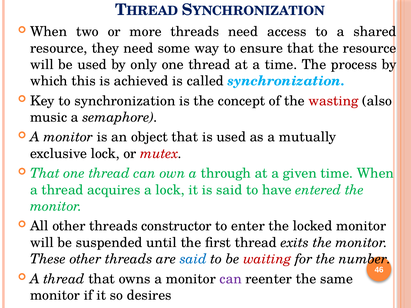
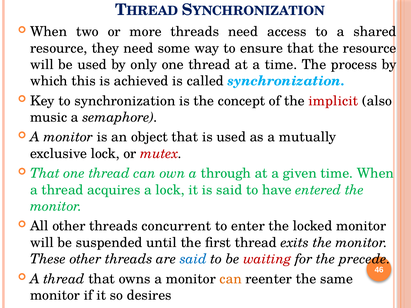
wasting: wasting -> implicit (333, 101)
constructor: constructor -> concurrent (176, 226)
number: number -> precede (365, 259)
can colour: purple -> orange (231, 279)
